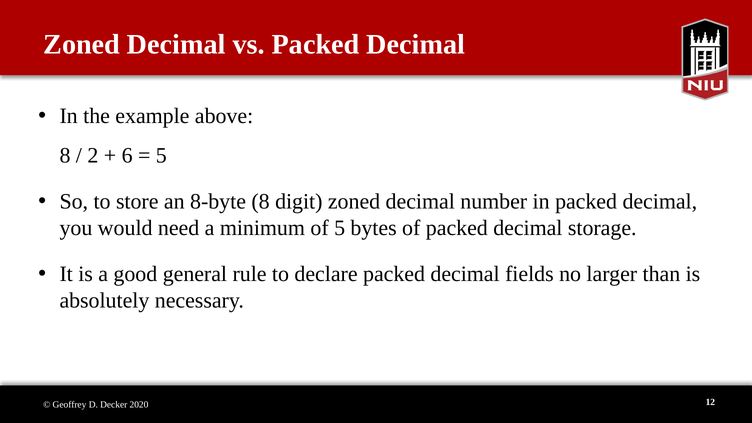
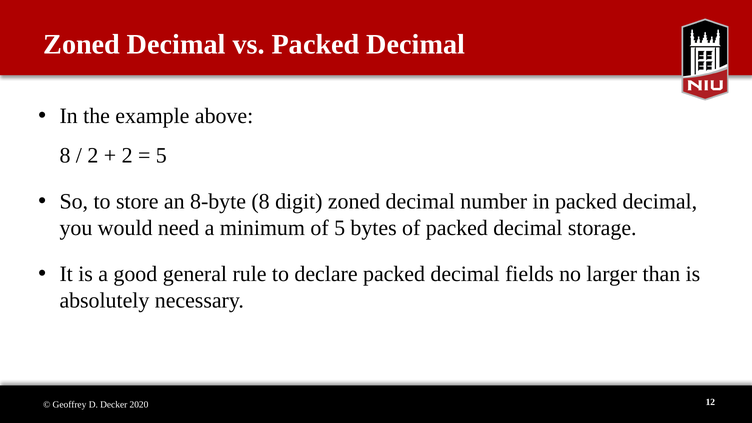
6: 6 -> 2 (127, 156)
